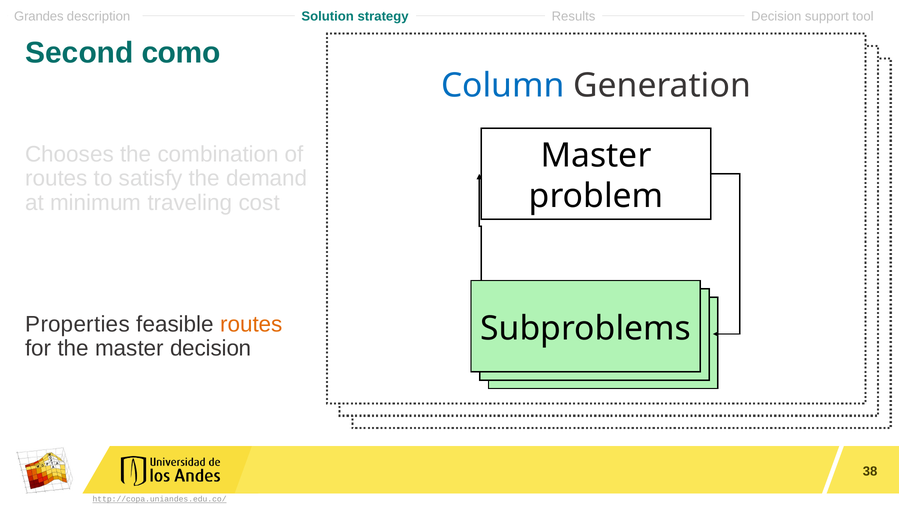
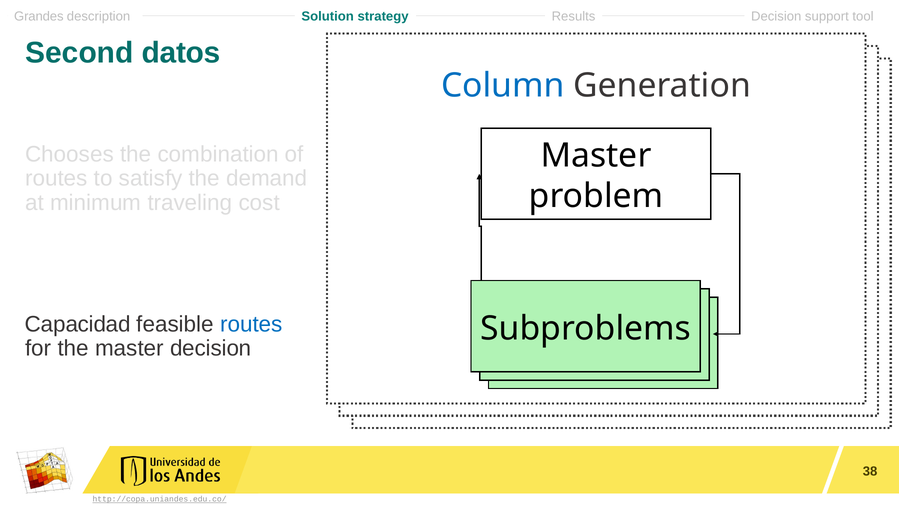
como: como -> datos (181, 53)
Properties: Properties -> Capacidad (78, 324)
routes colour: orange -> blue (251, 324)
